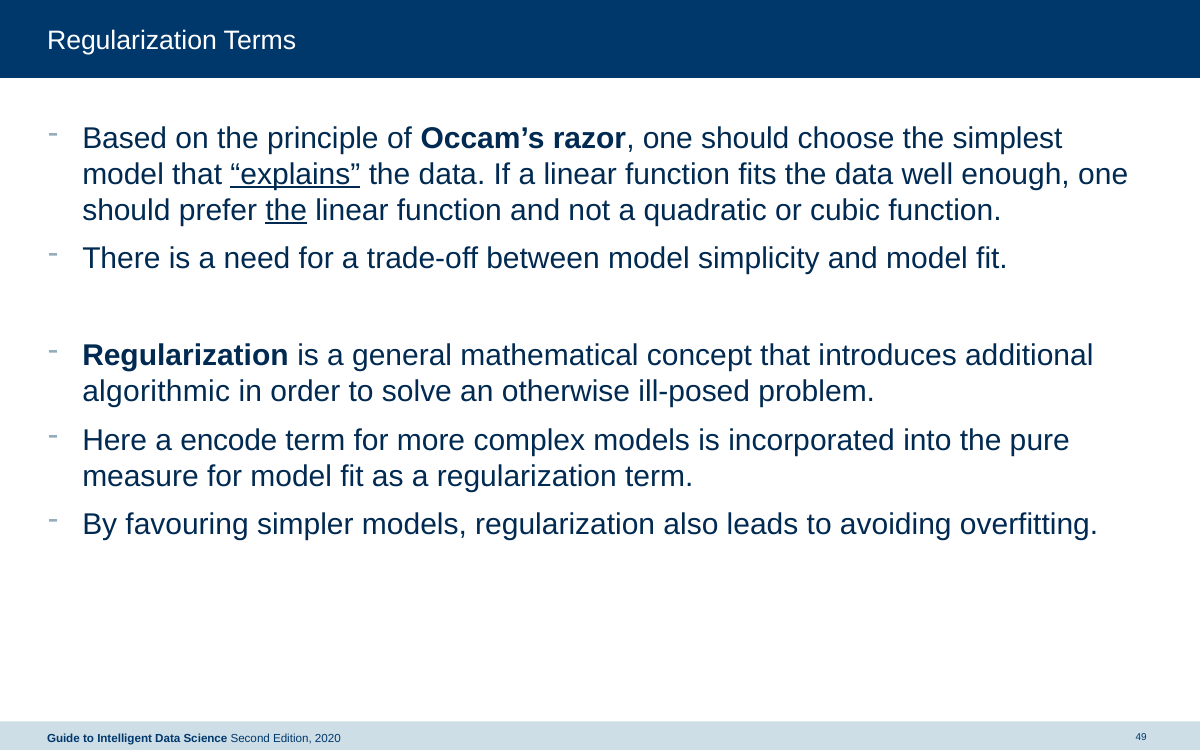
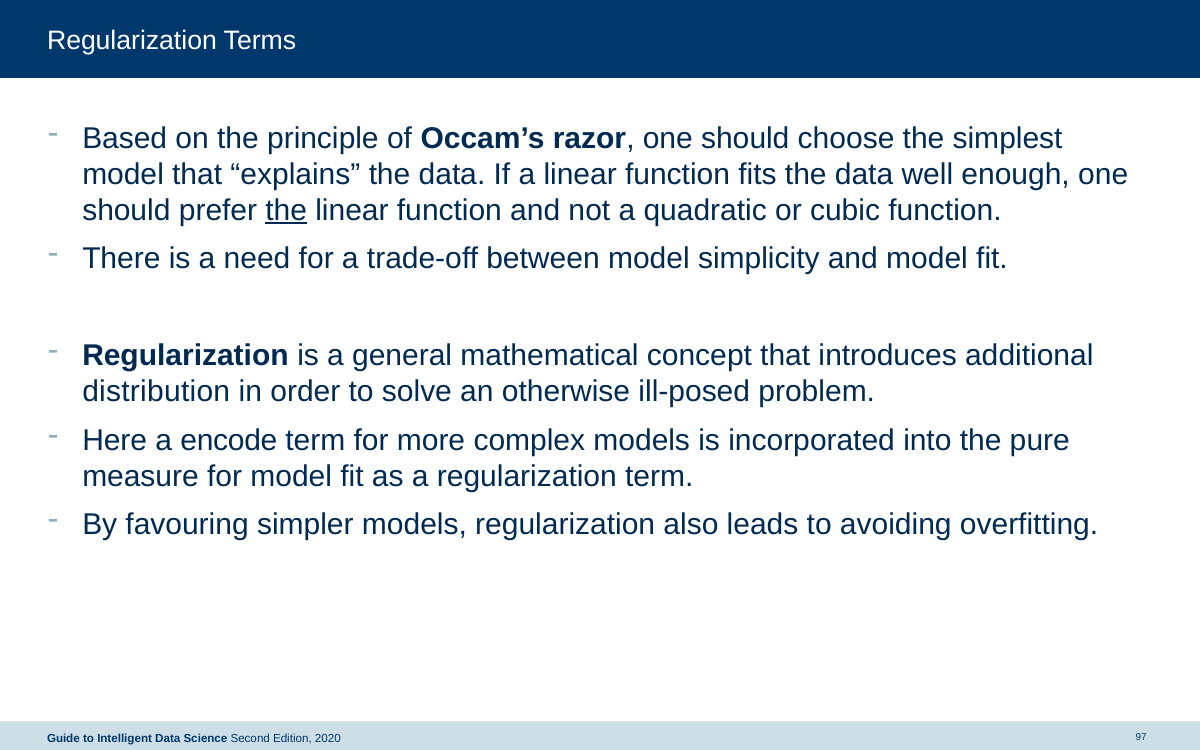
explains underline: present -> none (295, 174)
algorithmic: algorithmic -> distribution (156, 392)
49: 49 -> 97 (1141, 737)
